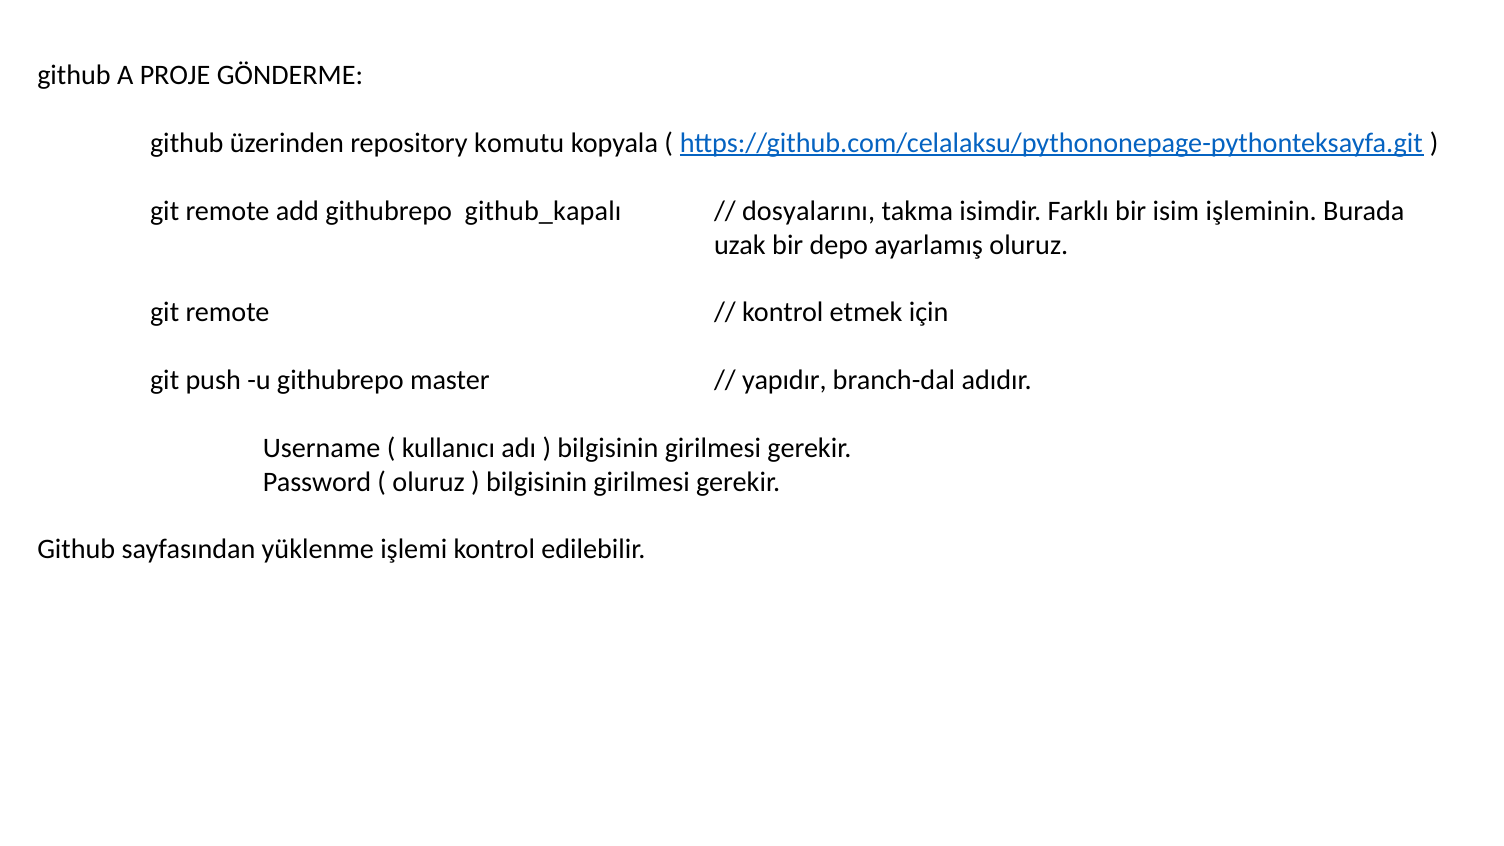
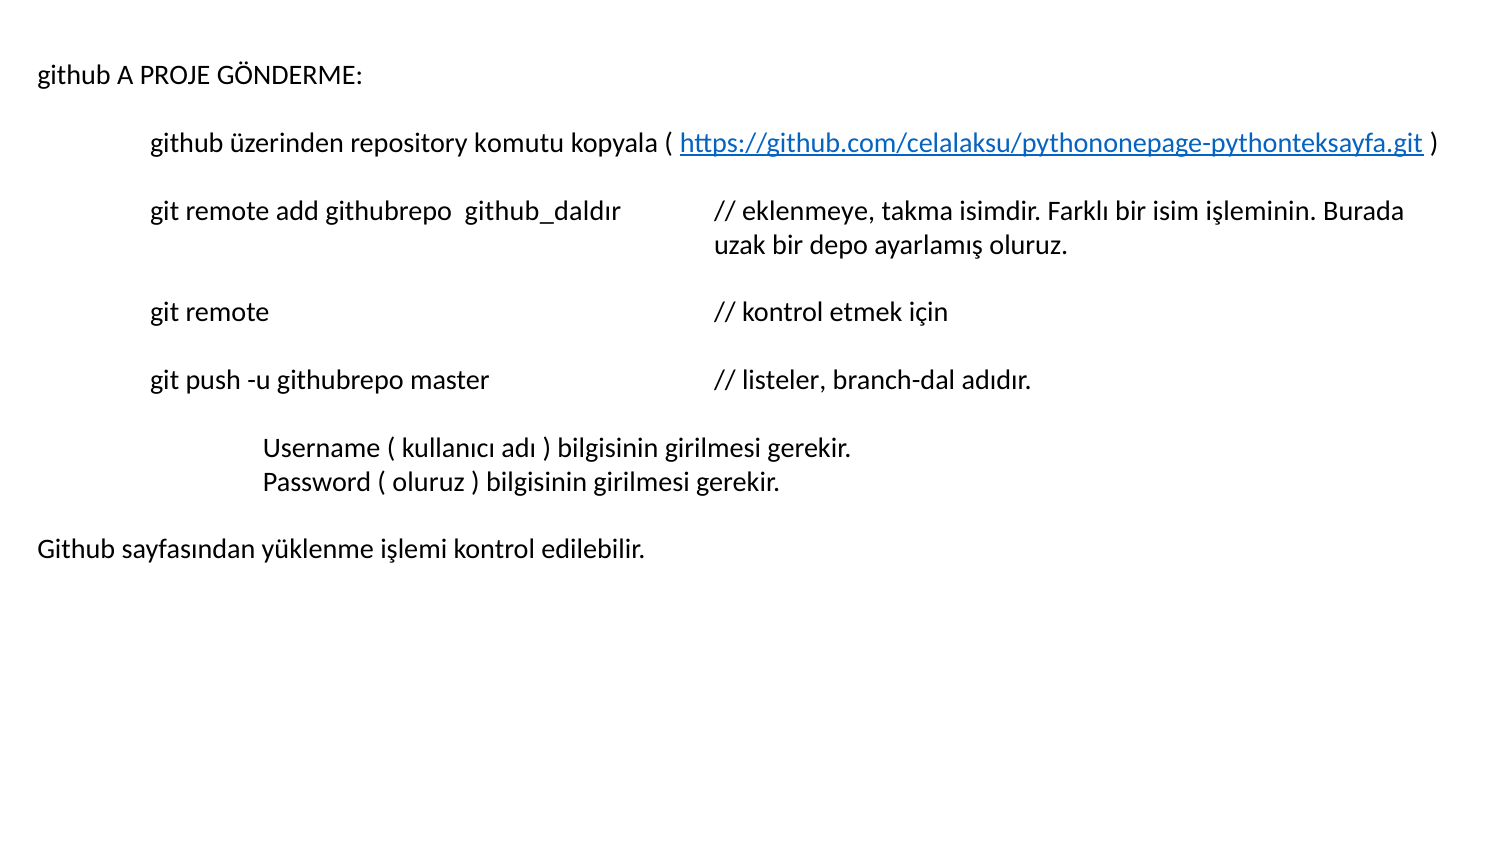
github_kapalı: github_kapalı -> github_daldır (543, 211)
dosyalarını: dosyalarını -> eklenmeye (809, 211)
yapıdır: yapıdır -> listeler (784, 380)
